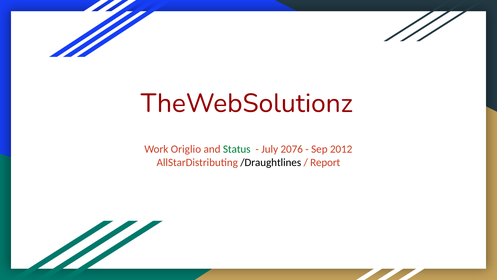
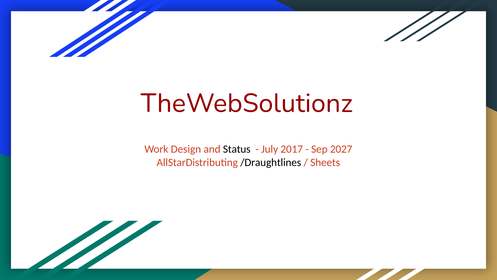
Origlio: Origlio -> Design (186, 149)
Status colour: green -> black (237, 149)
2076: 2076 -> 2017 (292, 149)
2012: 2012 -> 2027 (341, 149)
Report: Report -> Sheets (325, 162)
